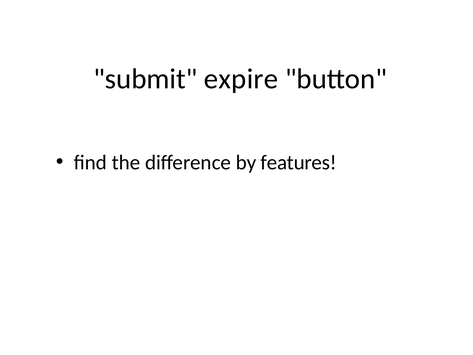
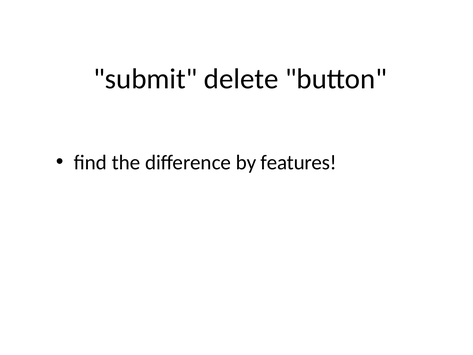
expire: expire -> delete (241, 79)
